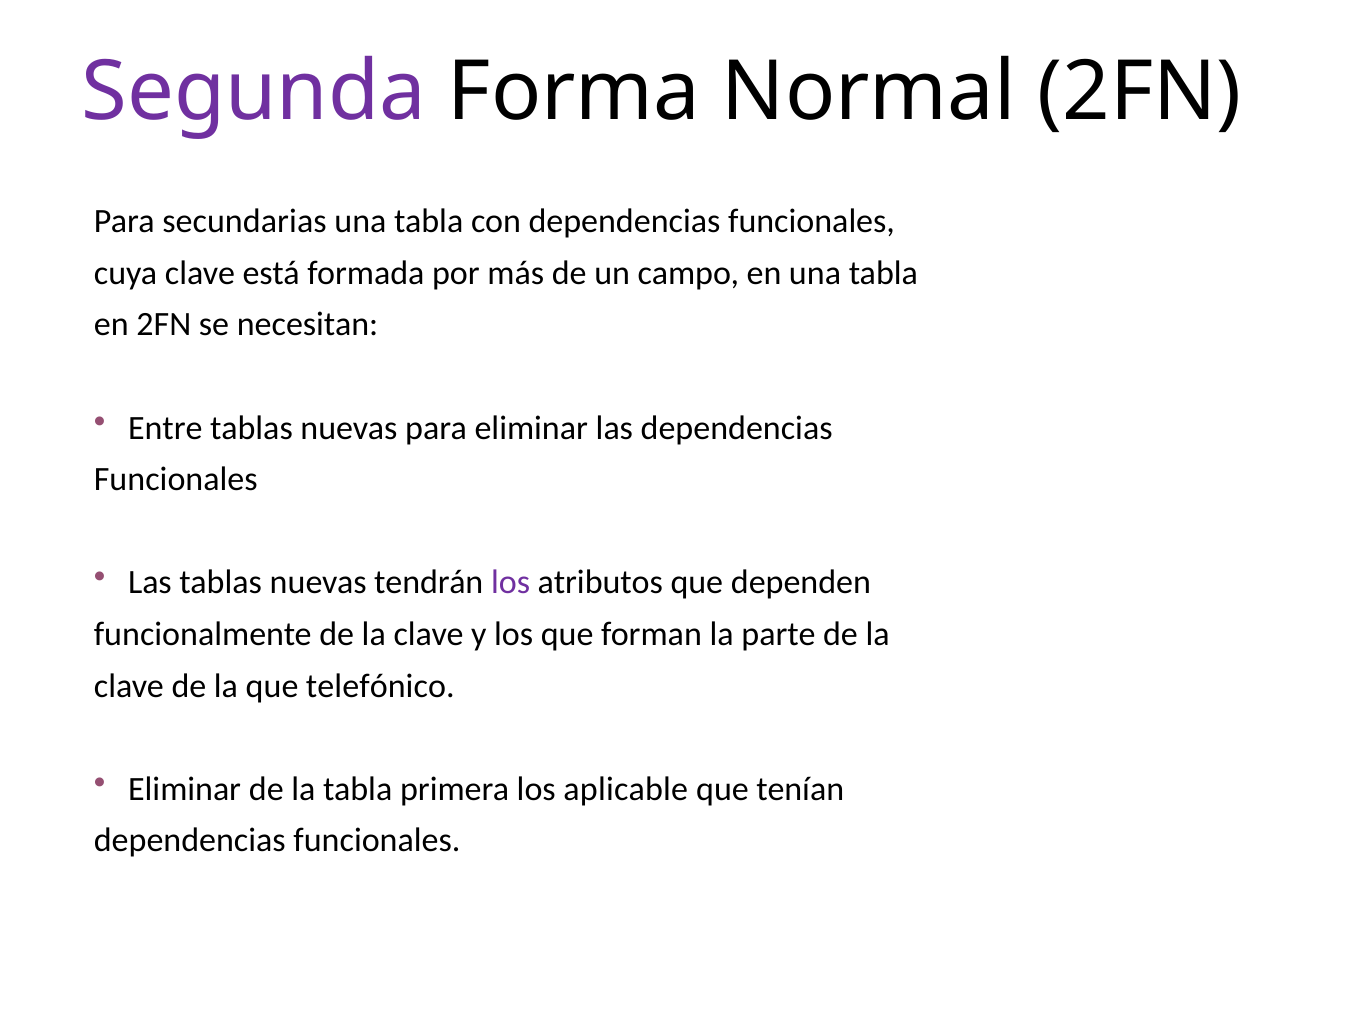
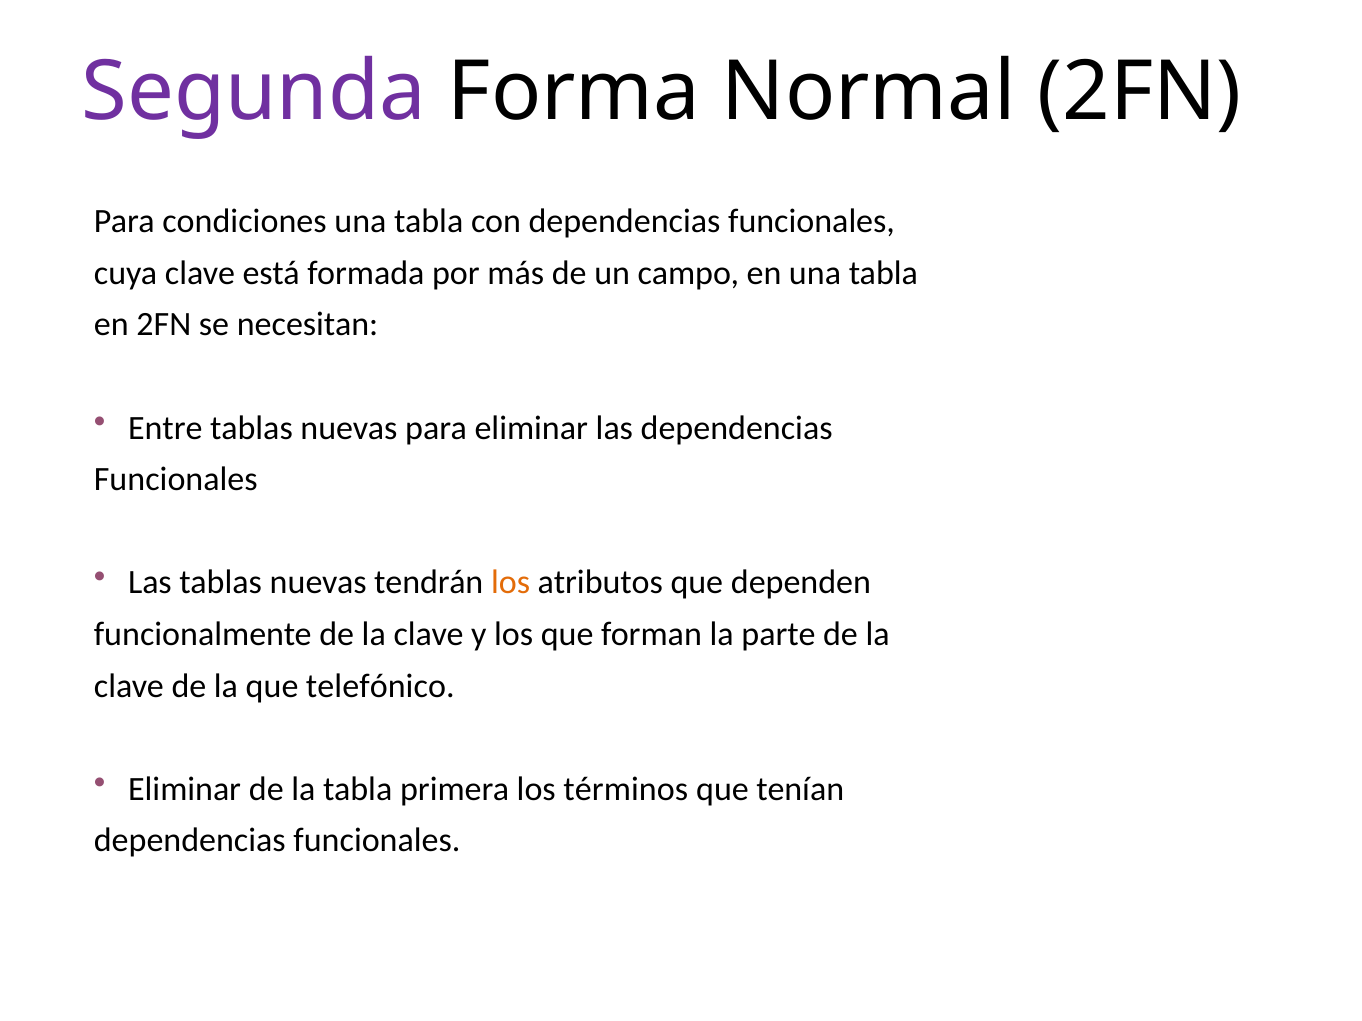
secundarias: secundarias -> condiciones (244, 222)
los colour: purple -> orange (511, 583)
aplicable: aplicable -> términos (626, 789)
